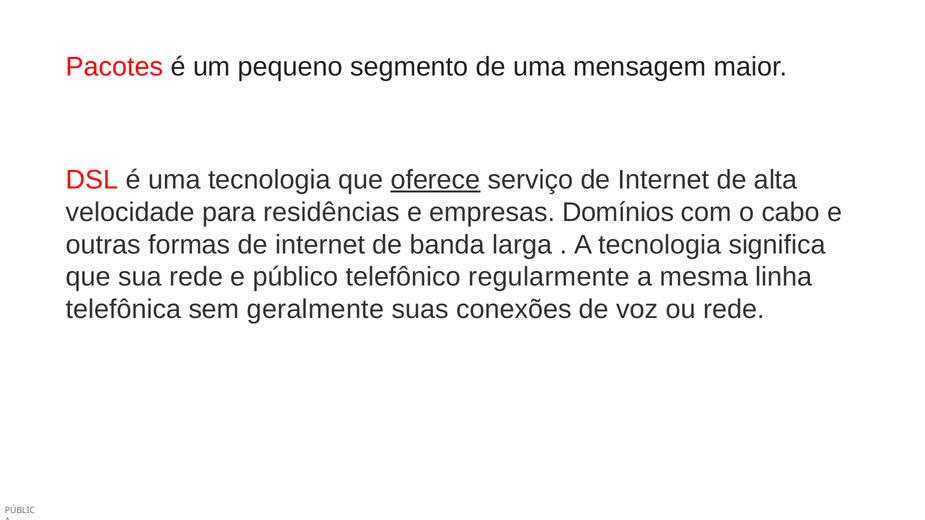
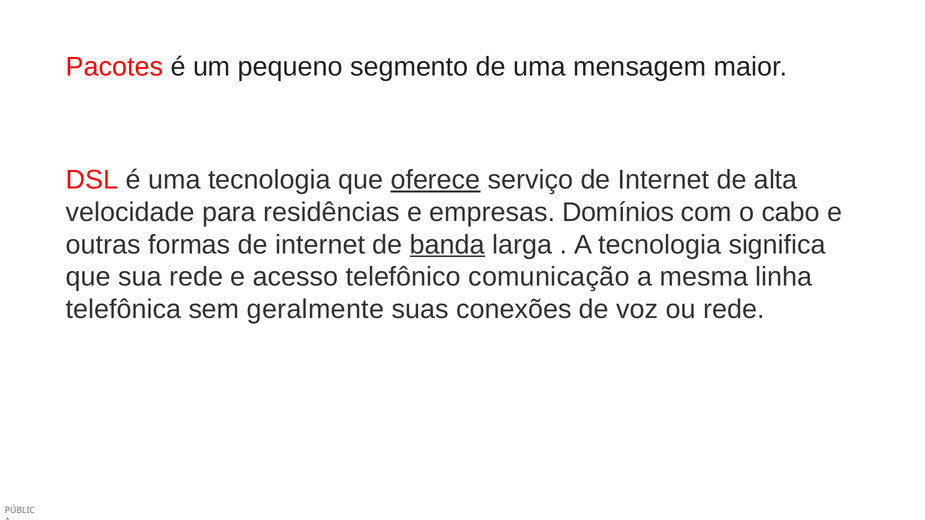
banda underline: none -> present (447, 245)
público: público -> acesso (296, 277)
regularmente: regularmente -> comunicação (549, 277)
